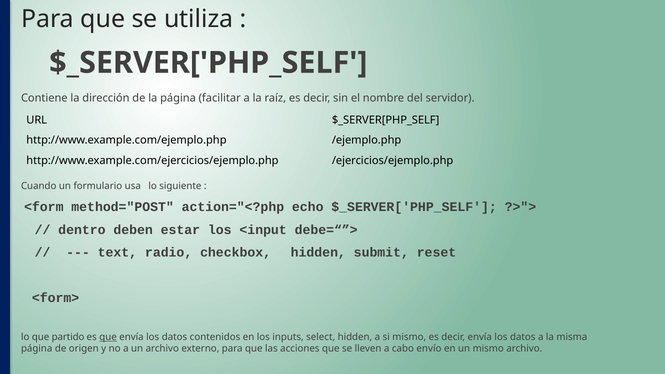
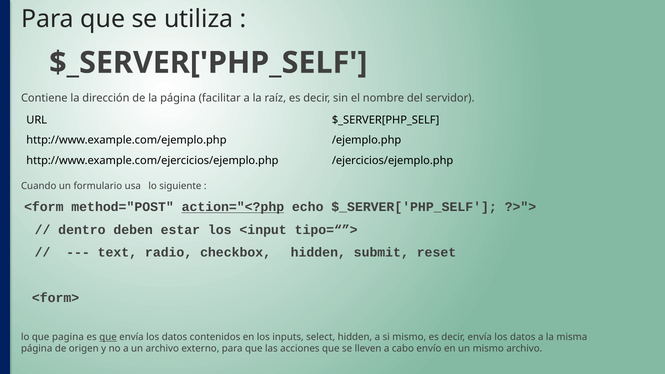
action="<?php underline: none -> present (233, 207)
debe=“”>: debe=“”> -> tipo=“”> (326, 230)
partido: partido -> pagina (68, 337)
